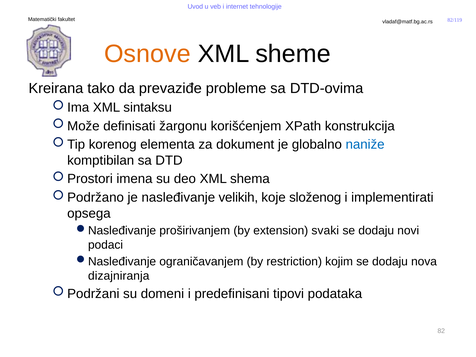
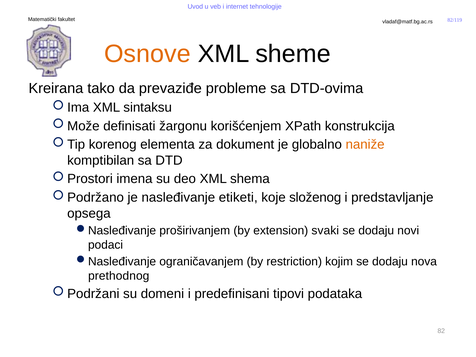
naniže colour: blue -> orange (365, 145)
velikih: velikih -> etiketi (238, 197)
implementirati: implementirati -> predstavljanje (392, 197)
dizajniranja: dizajniranja -> prethodnog (119, 276)
